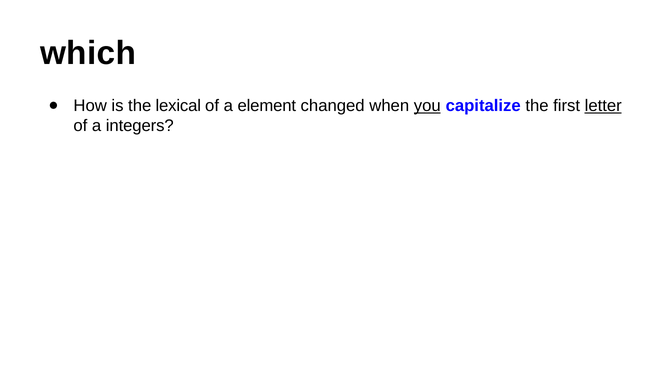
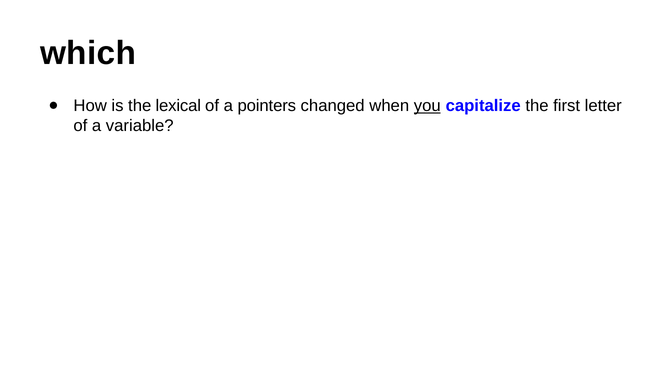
element: element -> pointers (267, 106)
letter underline: present -> none (603, 106)
integers: integers -> variable (140, 126)
